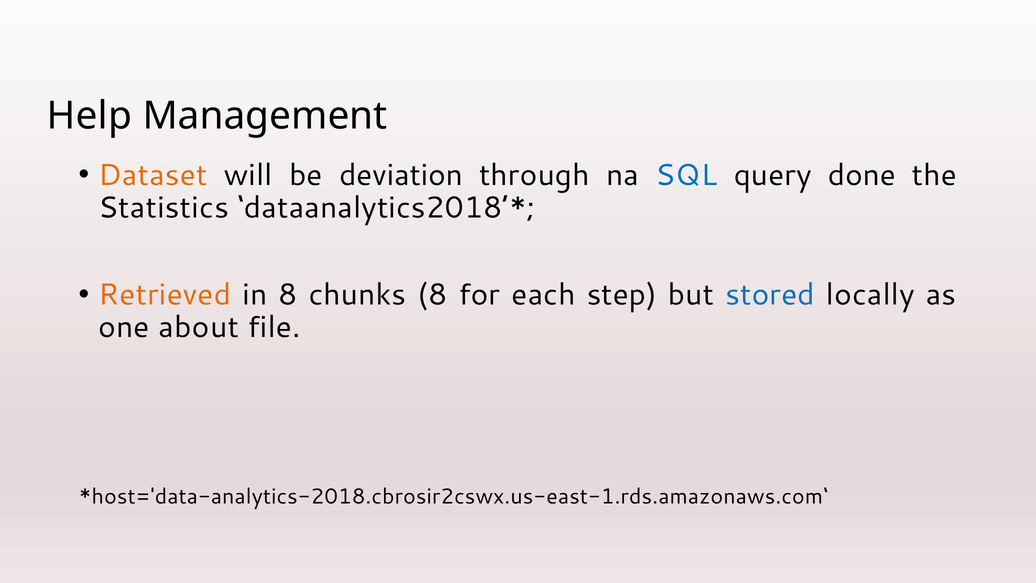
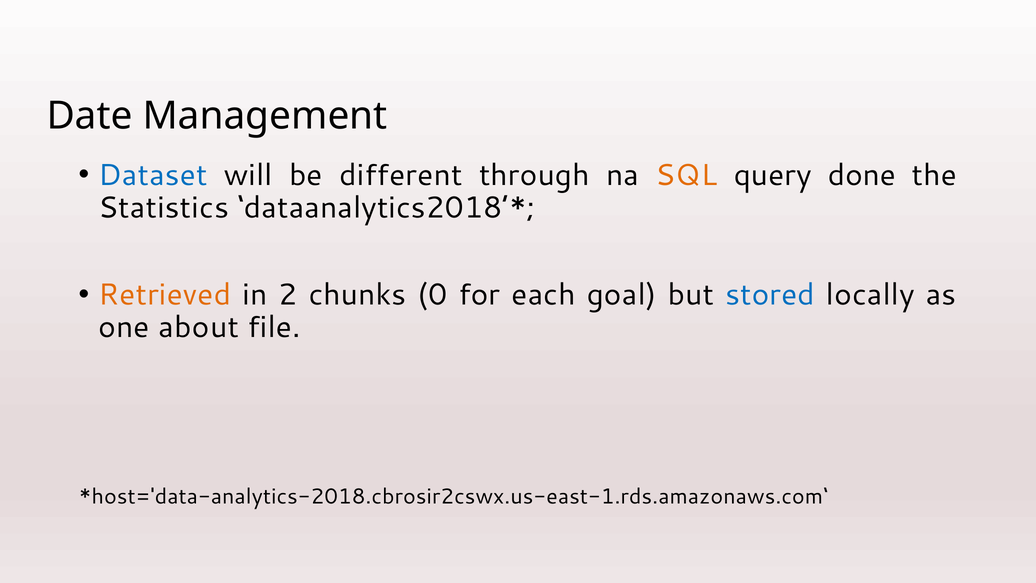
Help: Help -> Date (90, 116)
Dataset colour: orange -> blue (153, 175)
deviation: deviation -> different (401, 175)
SQL colour: blue -> orange (686, 175)
in 8: 8 -> 2 (288, 295)
chunks 8: 8 -> 0 (432, 295)
step: step -> goal (622, 295)
